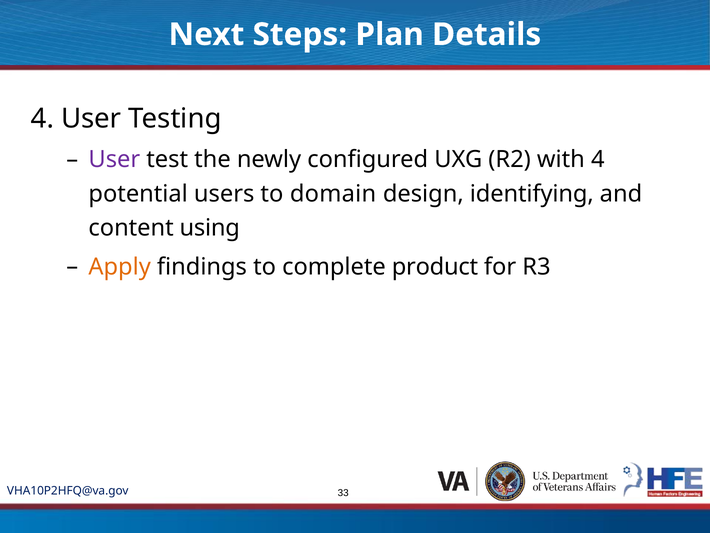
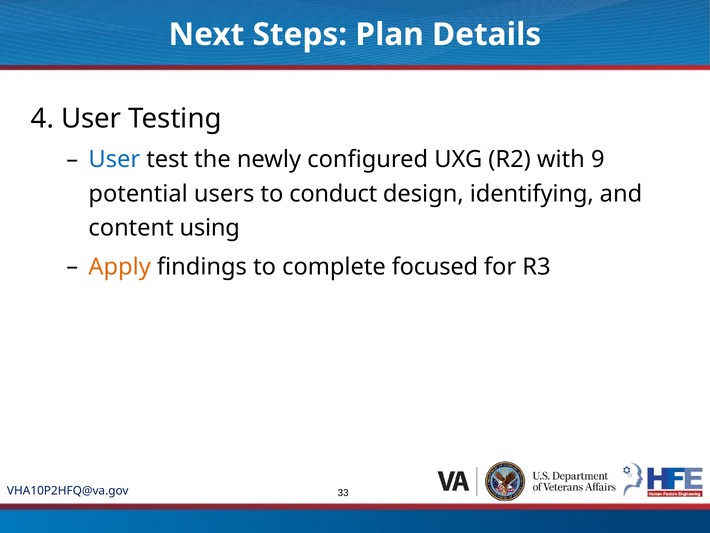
User colour: purple -> blue (114, 159)
with 4: 4 -> 9 (598, 159)
domain: domain -> conduct (333, 194)
product: product -> focused (435, 266)
